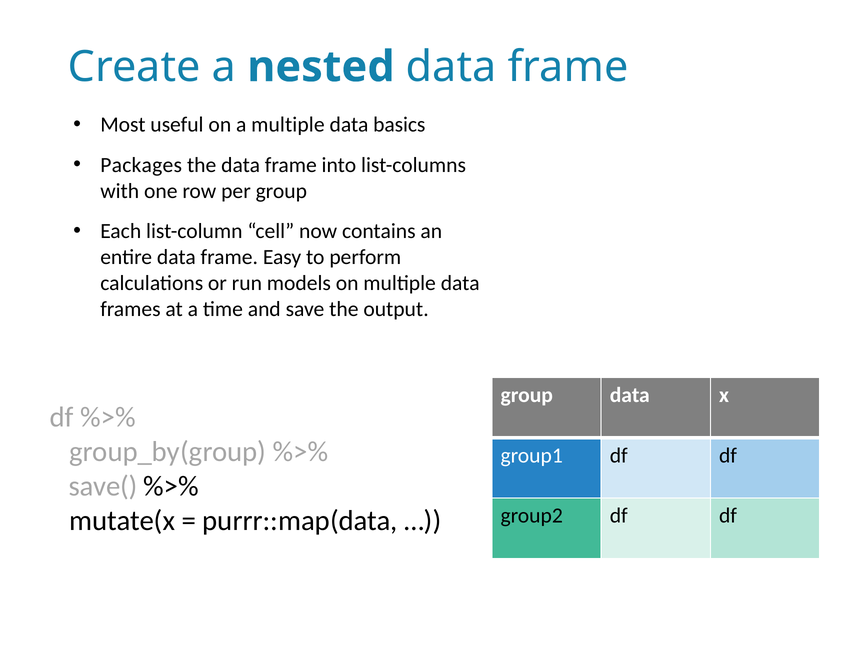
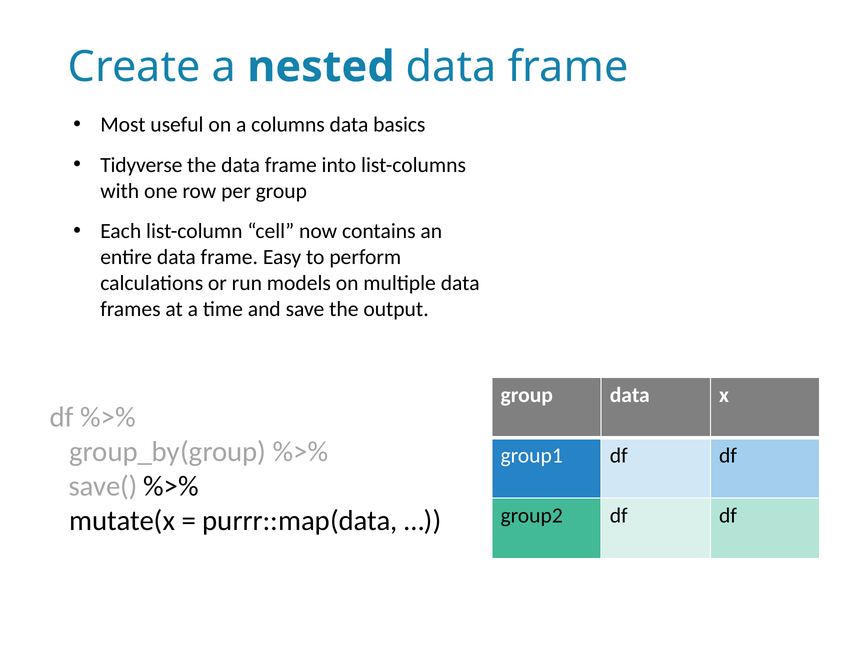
a multiple: multiple -> columns (288, 125)
Packages: Packages -> Tidyverse (141, 165)
